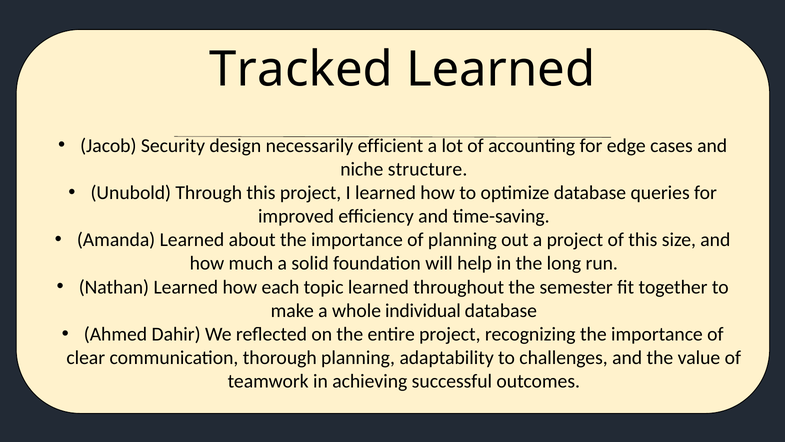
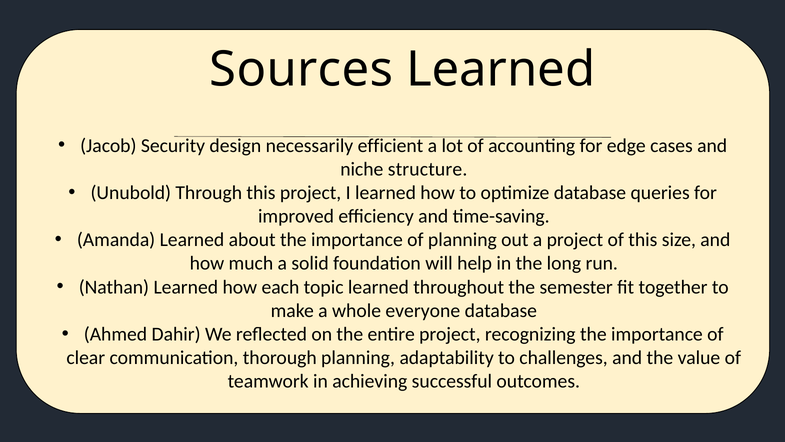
Tracked: Tracked -> Sources (301, 69)
individual: individual -> everyone (423, 310)
